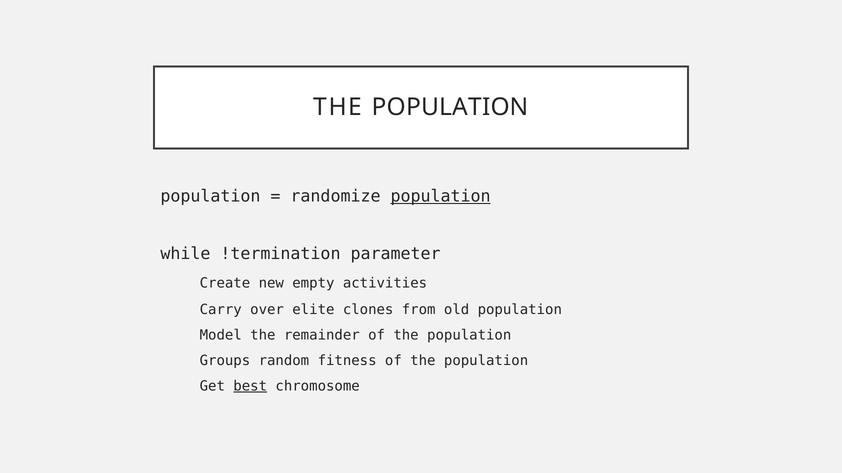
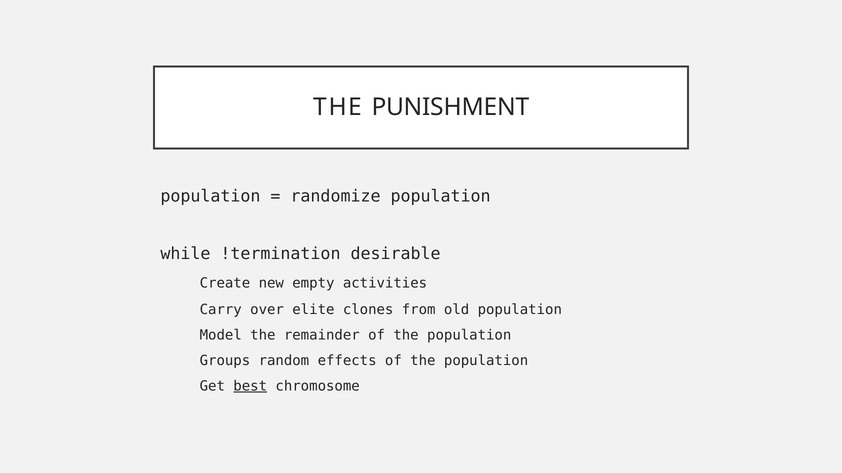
POPULATION: POPULATION -> PUNISHMENT (450, 108)
population underline: present -> none (441, 197)
parameter: parameter -> desirable (396, 254)
fitness: fitness -> effects (347, 361)
